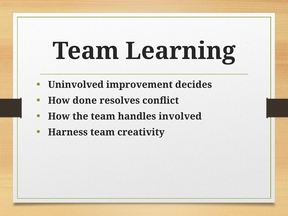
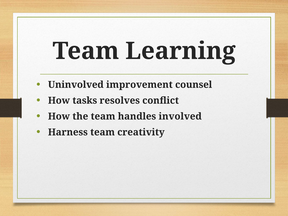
decides: decides -> counsel (194, 85)
done: done -> tasks (85, 101)
